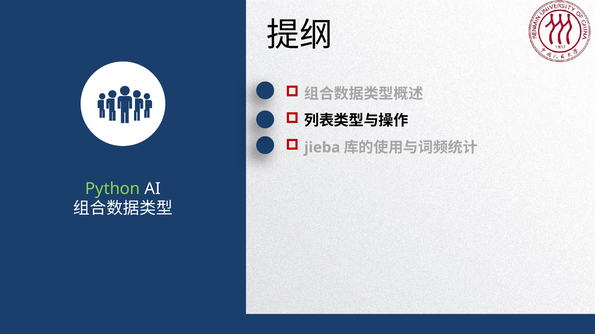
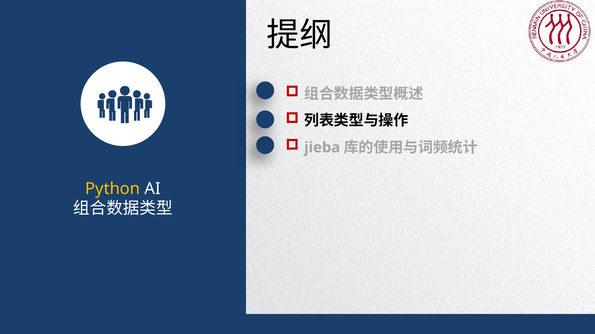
Python colour: light green -> yellow (113, 189)
